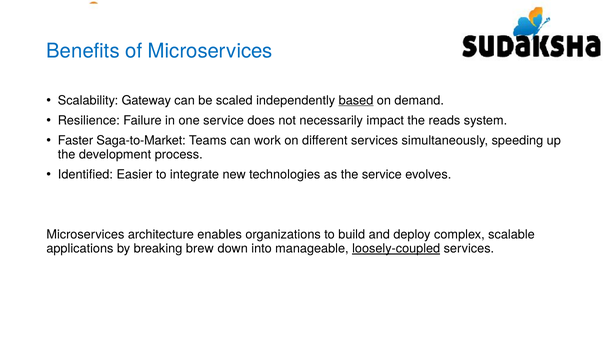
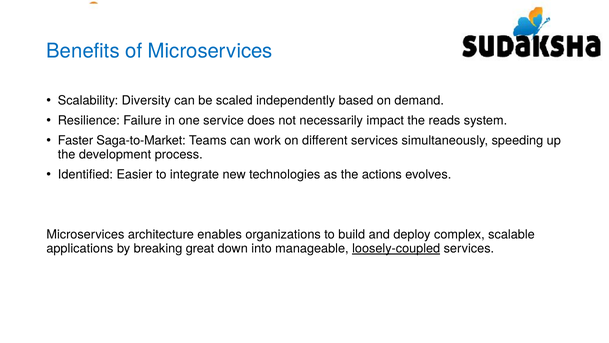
Gateway: Gateway -> Diversity (146, 100)
based underline: present -> none (356, 100)
the service: service -> actions (382, 174)
brew: brew -> great (200, 248)
